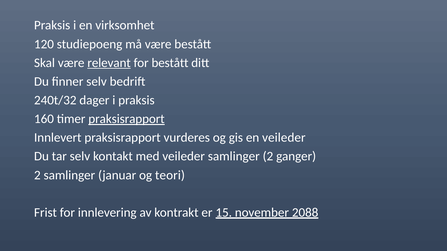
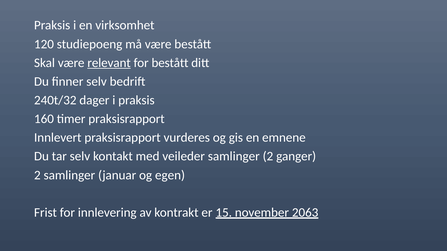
praksisrapport underline: present -> none (127, 119)
en veileder: veileder -> emnene (284, 138)
teori: teori -> egen (170, 175)
2088: 2088 -> 2063 (305, 213)
